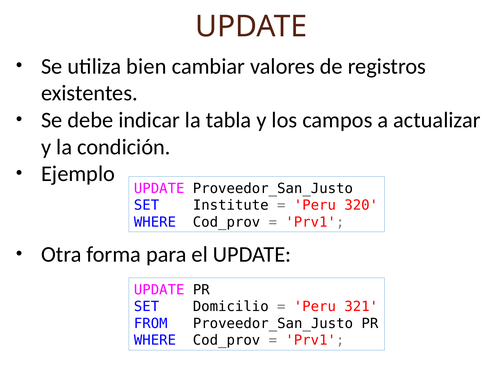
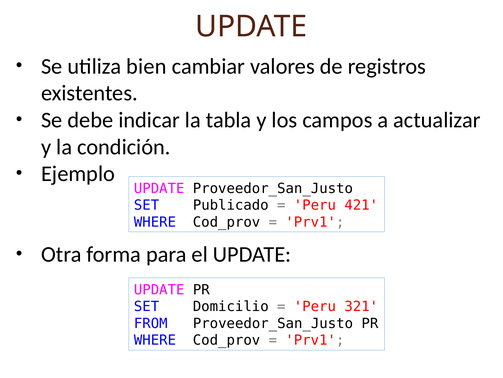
Institute: Institute -> Publicado (231, 205)
320: 320 -> 421 (361, 205)
